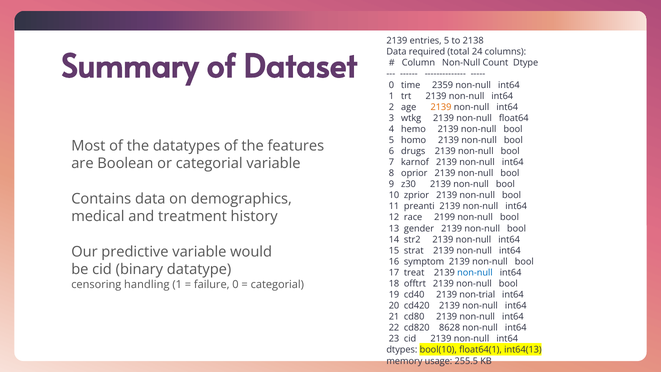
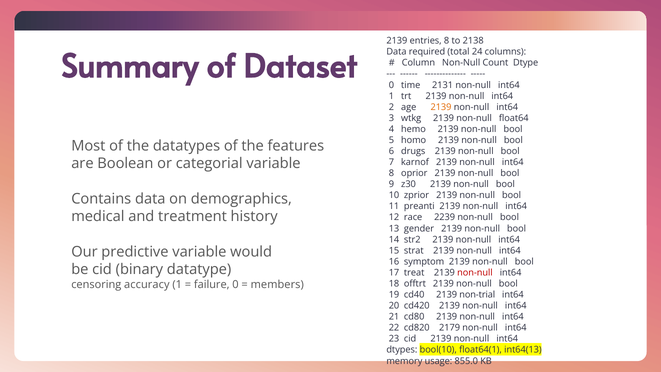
entries 5: 5 -> 8 (447, 41)
2359: 2359 -> 2131 (443, 85)
2199: 2199 -> 2239 (445, 217)
non-null colour: blue -> red (475, 273)
handling: handling -> accuracy (147, 284)
categorial: categorial -> members (277, 284)
8628: 8628 -> 2179 (450, 328)
255.5: 255.5 -> 855.0 (466, 361)
